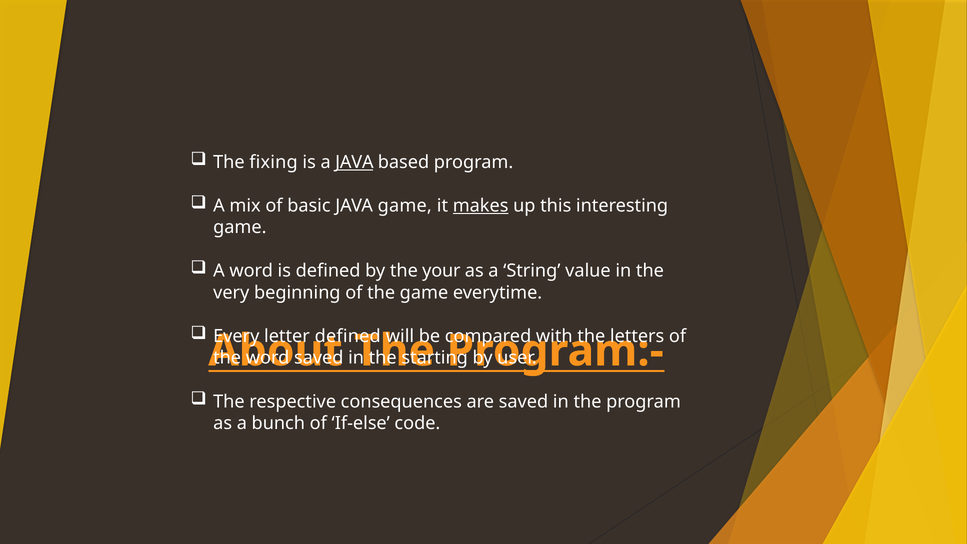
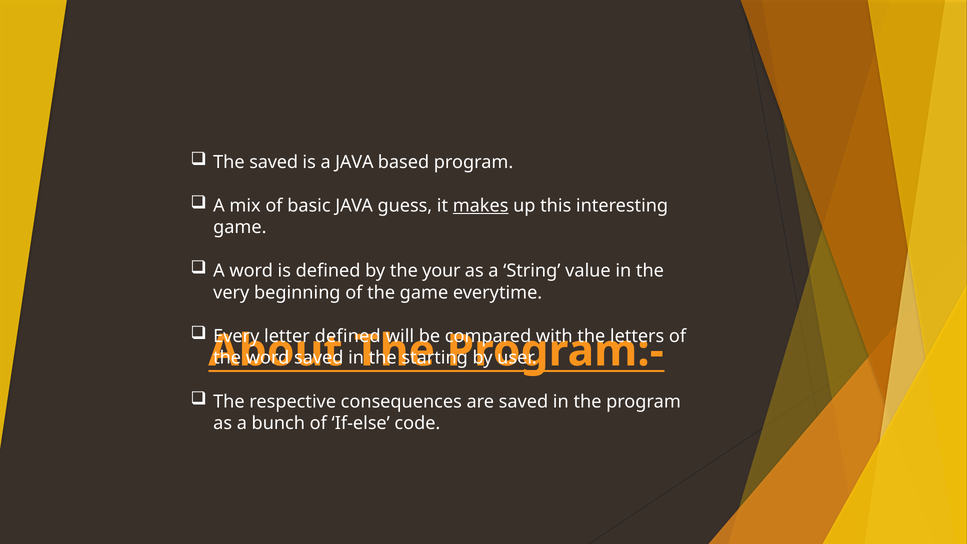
The fixing: fixing -> saved (274, 162)
JAVA underline: present -> none (354, 162)
JAVA game: game -> guess (405, 206)
